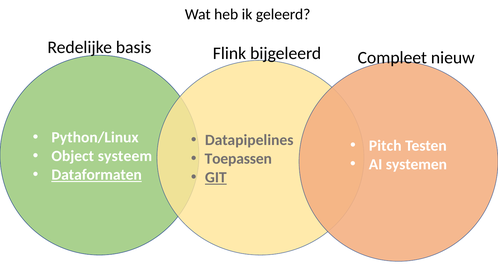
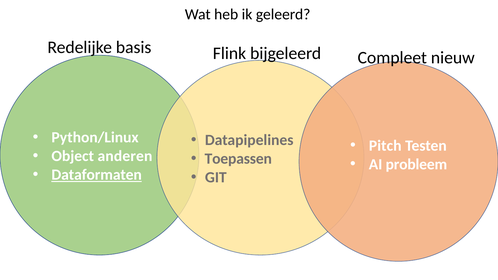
systeem: systeem -> anderen (125, 156)
systemen: systemen -> probleem (416, 164)
GIT underline: present -> none (216, 177)
